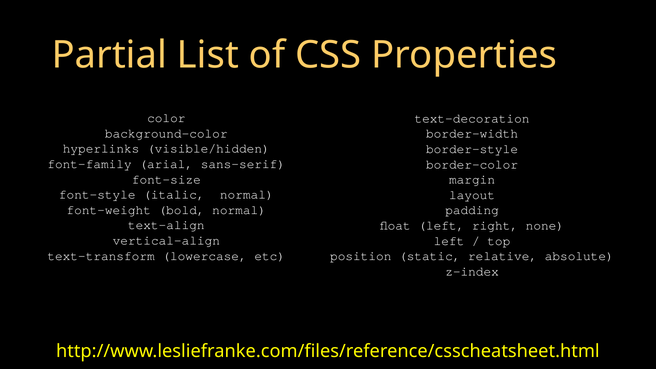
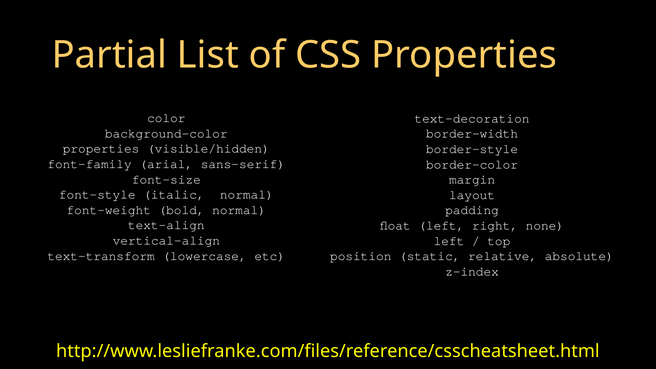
hyperlinks: hyperlinks -> properties (101, 149)
